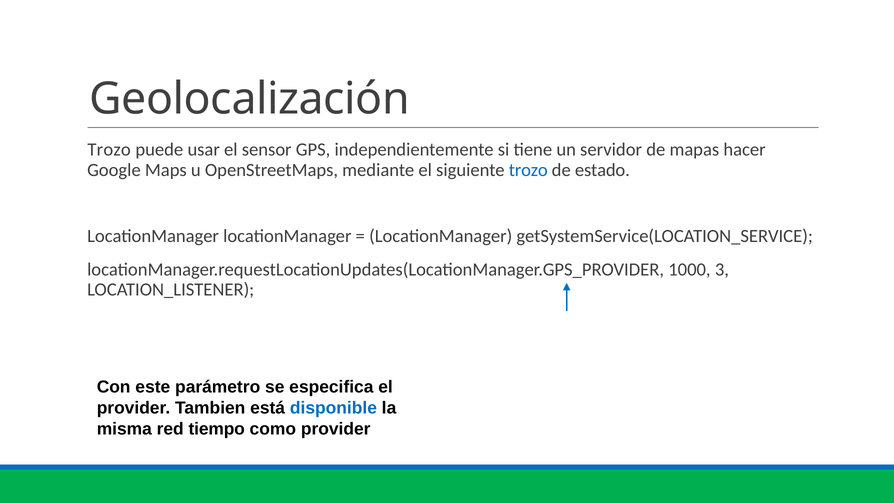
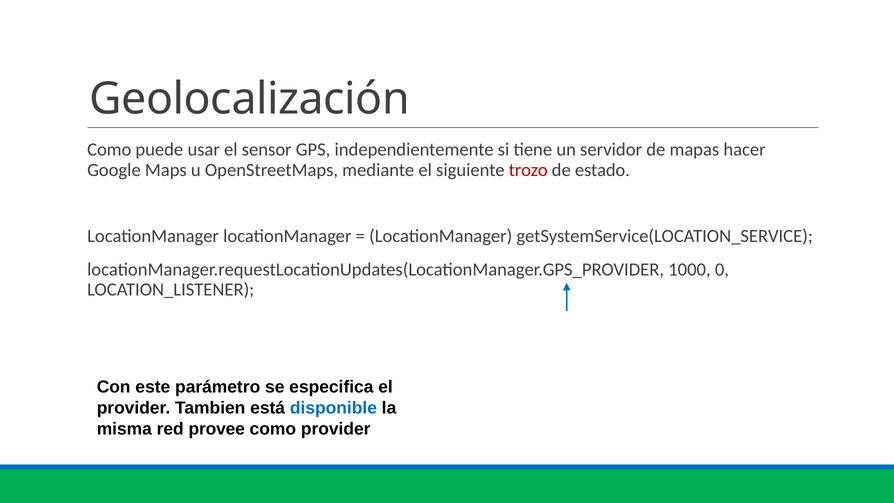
Trozo: Trozo -> Como (109, 150)
trozo colour: blue -> red (528, 170)
3: 3 -> 0 (722, 269)
tiempo: tiempo -> provee (217, 429)
